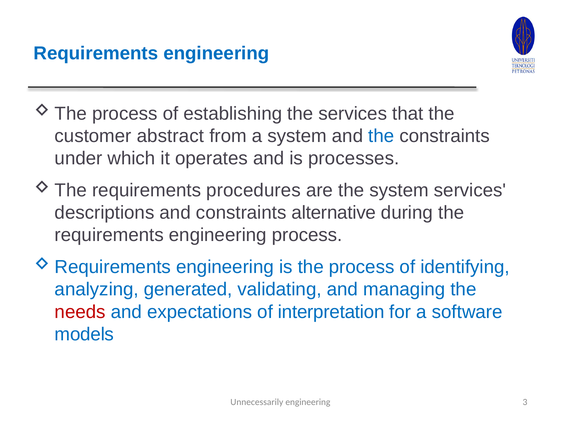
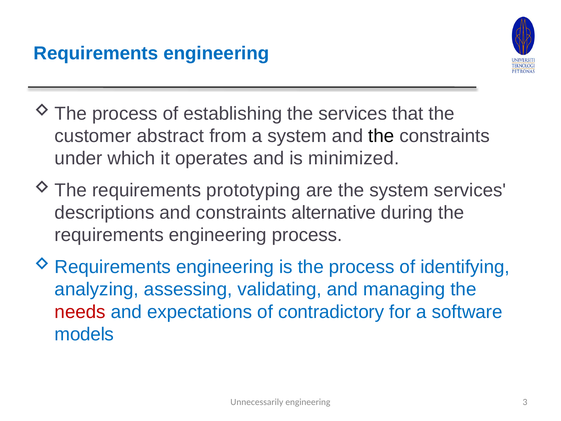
the colour: blue -> black (381, 136)
processes: processes -> minimized (354, 158)
procedures: procedures -> prototyping (253, 190)
generated: generated -> assessing (188, 289)
interpretation: interpretation -> contradictory (331, 312)
